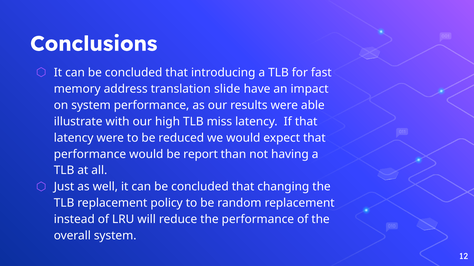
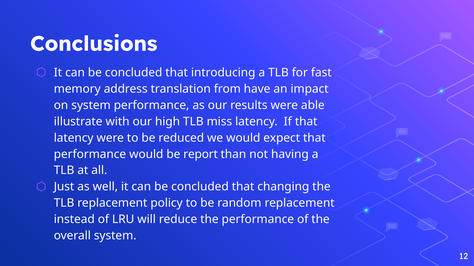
slide: slide -> from (227, 89)
